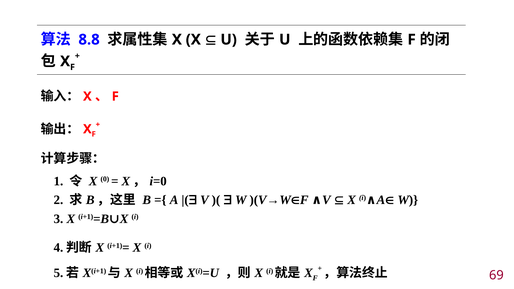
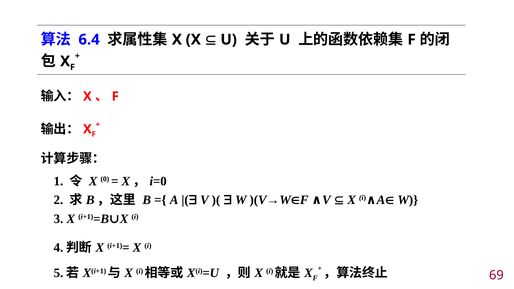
8.8: 8.8 -> 6.4 (89, 40)
